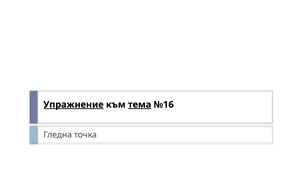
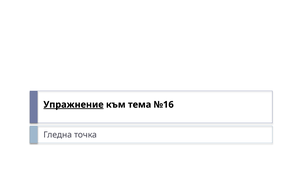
тема underline: present -> none (140, 104)
